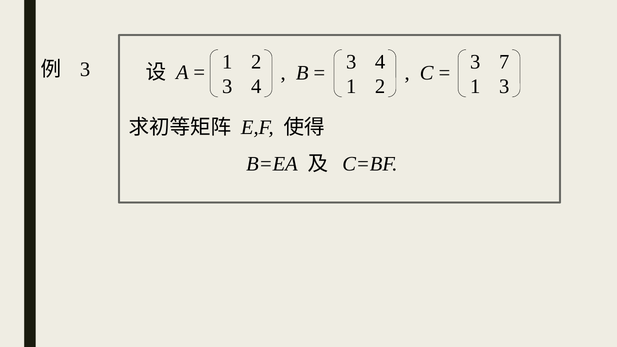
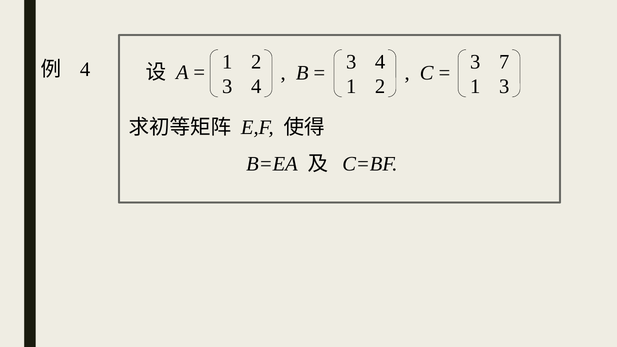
3: 3 -> 4 (85, 69)
